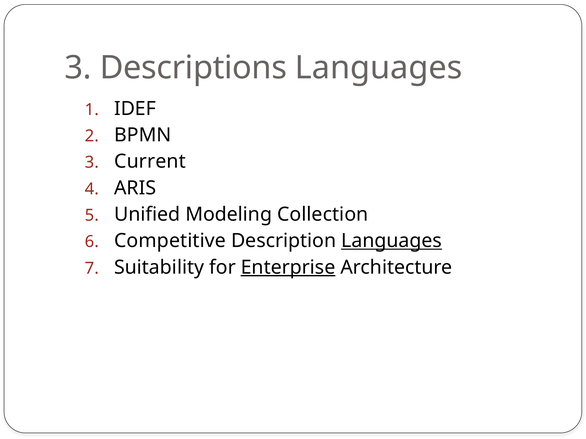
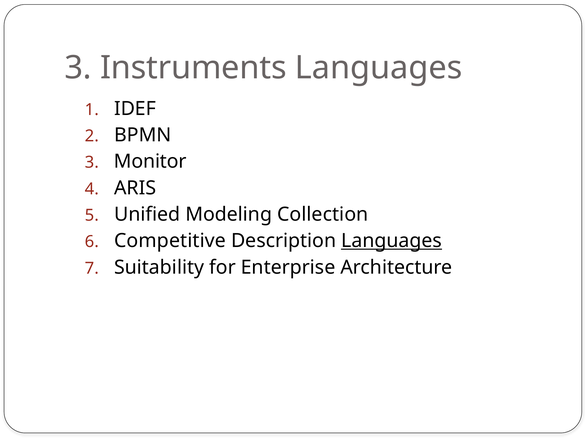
Descriptions: Descriptions -> Instruments (193, 68)
Current: Current -> Monitor (150, 162)
Enterprise underline: present -> none (288, 268)
